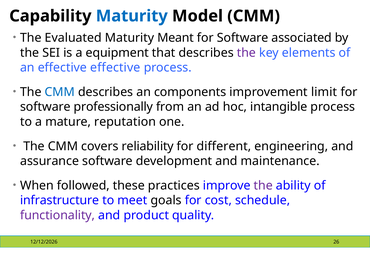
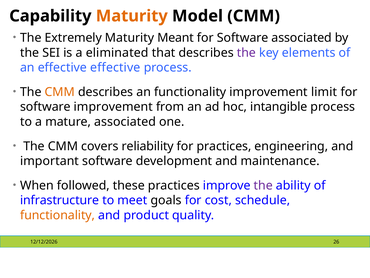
Maturity colour: blue -> orange (132, 16)
Evaluated: Evaluated -> Extremely (73, 38)
equipment: equipment -> eliminated (117, 53)
CMM colour: blue -> orange (60, 92)
an components: components -> functionality (190, 92)
software professionally: professionally -> improvement (113, 107)
mature reputation: reputation -> associated (125, 121)
for different: different -> practices (224, 146)
assurance: assurance -> important (50, 161)
functionality colour: purple -> orange (58, 215)
